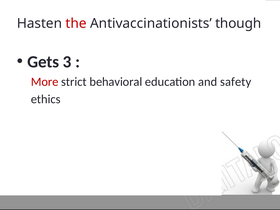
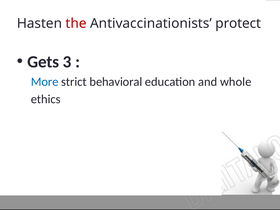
though: though -> protect (238, 23)
More colour: red -> blue (45, 82)
safety: safety -> whole (236, 82)
